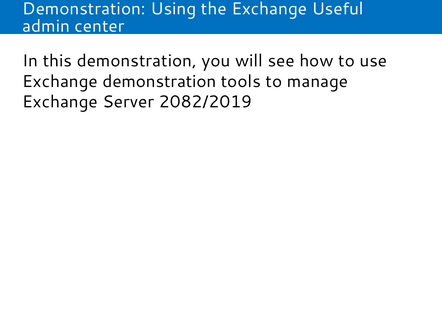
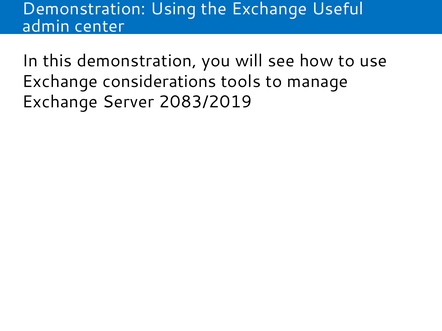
Exchange demonstration: demonstration -> considerations (159, 82)
2082/2019: 2082/2019 -> 2083/2019 (206, 102)
